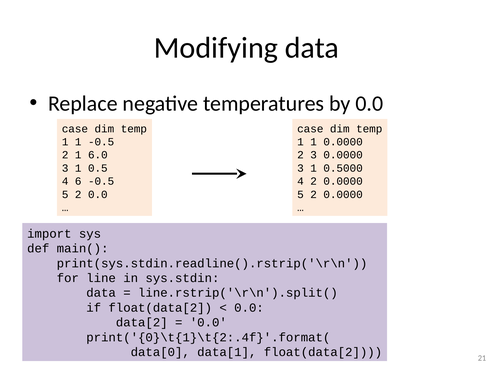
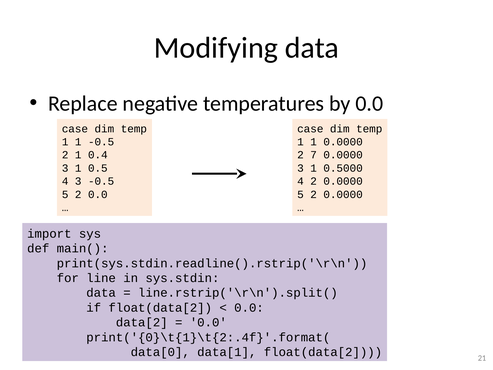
6.0: 6.0 -> 0.4 (98, 155)
2 3: 3 -> 7 (314, 155)
4 6: 6 -> 3 (78, 181)
